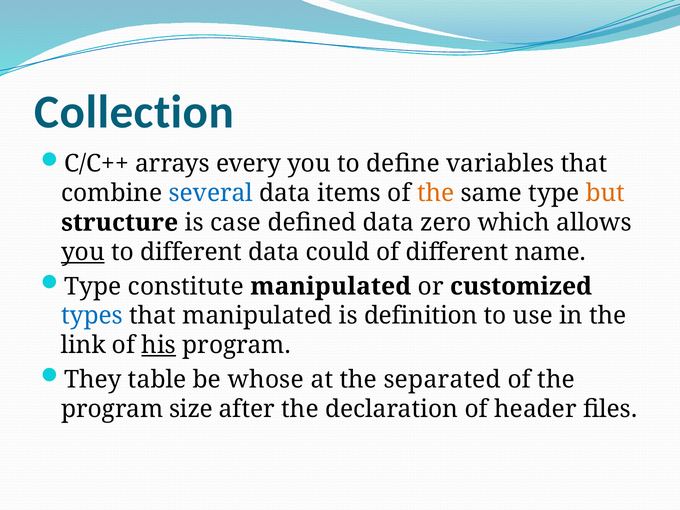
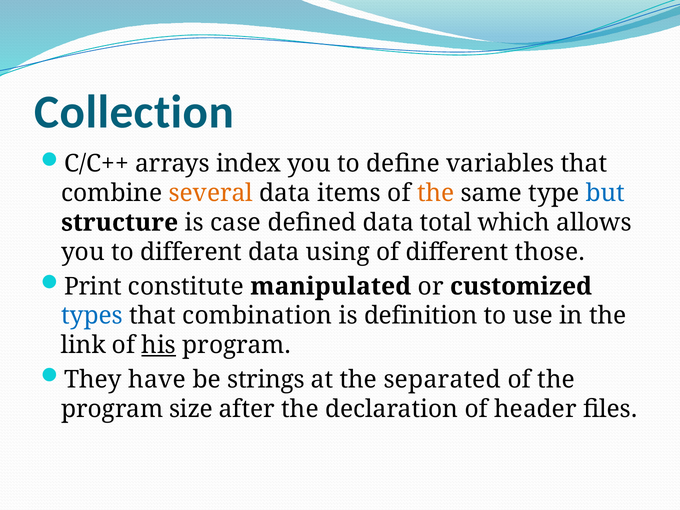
every: every -> index (249, 164)
several colour: blue -> orange (211, 193)
but colour: orange -> blue (605, 193)
zero: zero -> total (446, 223)
you underline: present -> none (83, 252)
could: could -> using (338, 252)
name: name -> those (550, 252)
Type: Type -> Print (93, 286)
that manipulated: manipulated -> combination (257, 316)
table: table -> have (157, 380)
whose: whose -> strings (266, 380)
